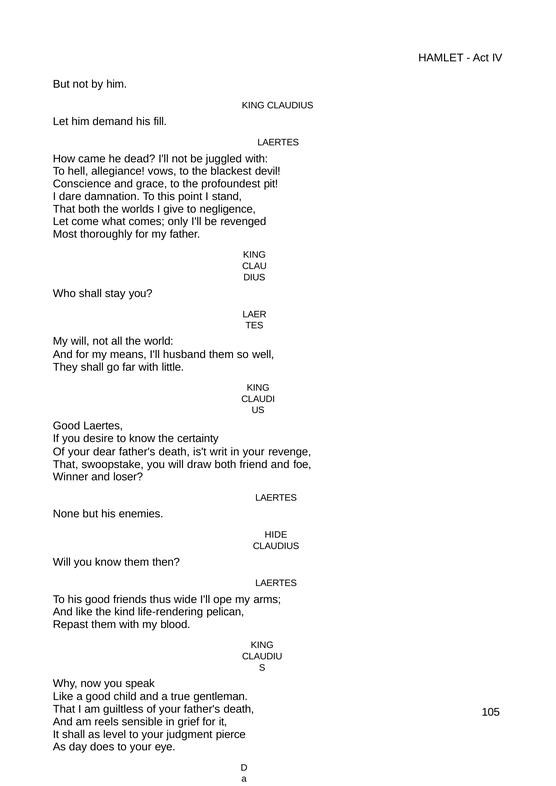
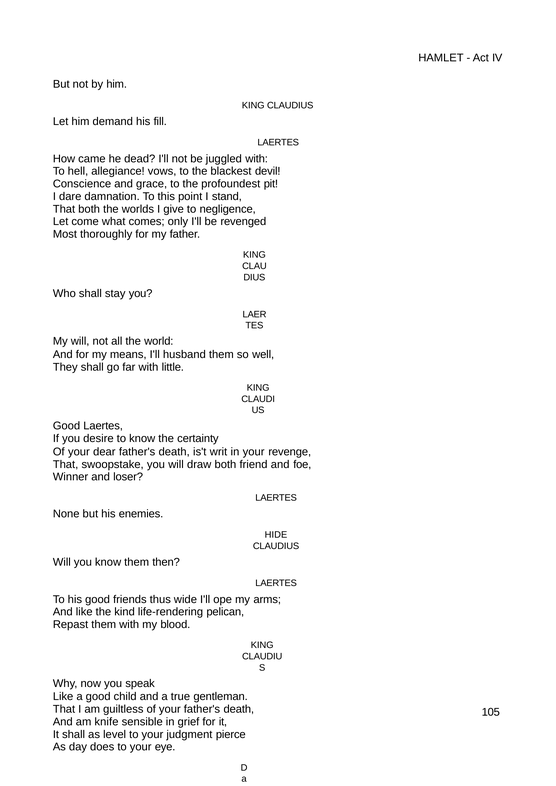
reels: reels -> knife (106, 722)
